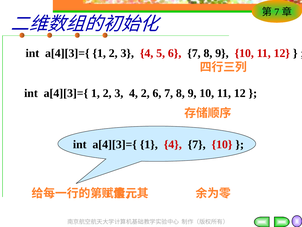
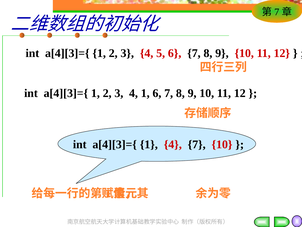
4 2: 2 -> 1 (145, 93)
